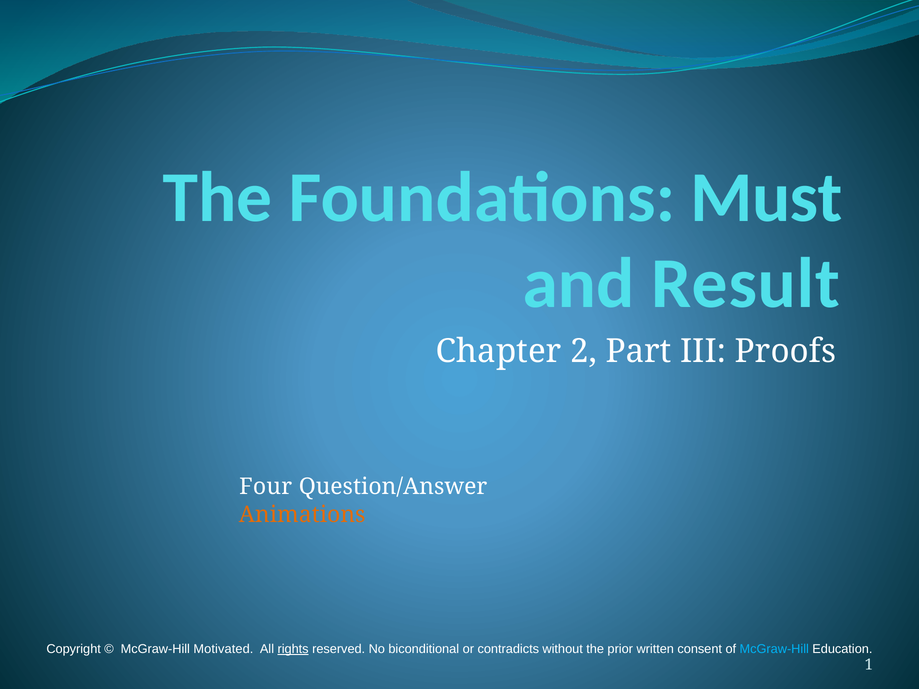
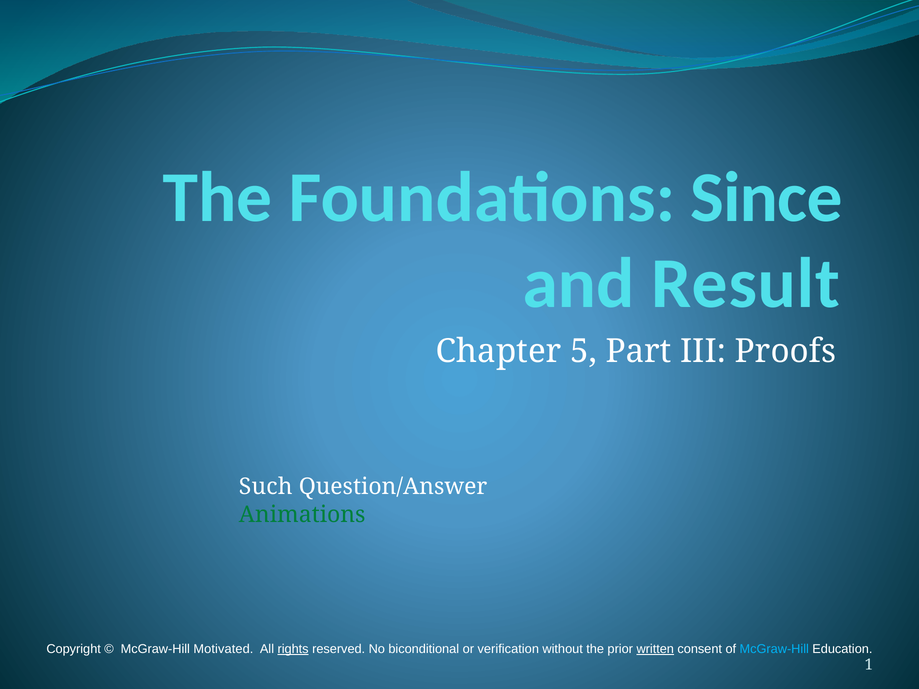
Must: Must -> Since (766, 198)
2: 2 -> 5 (584, 351)
Four: Four -> Such (266, 487)
Animations colour: orange -> green (302, 515)
contradicts: contradicts -> verification (508, 649)
written underline: none -> present (655, 649)
